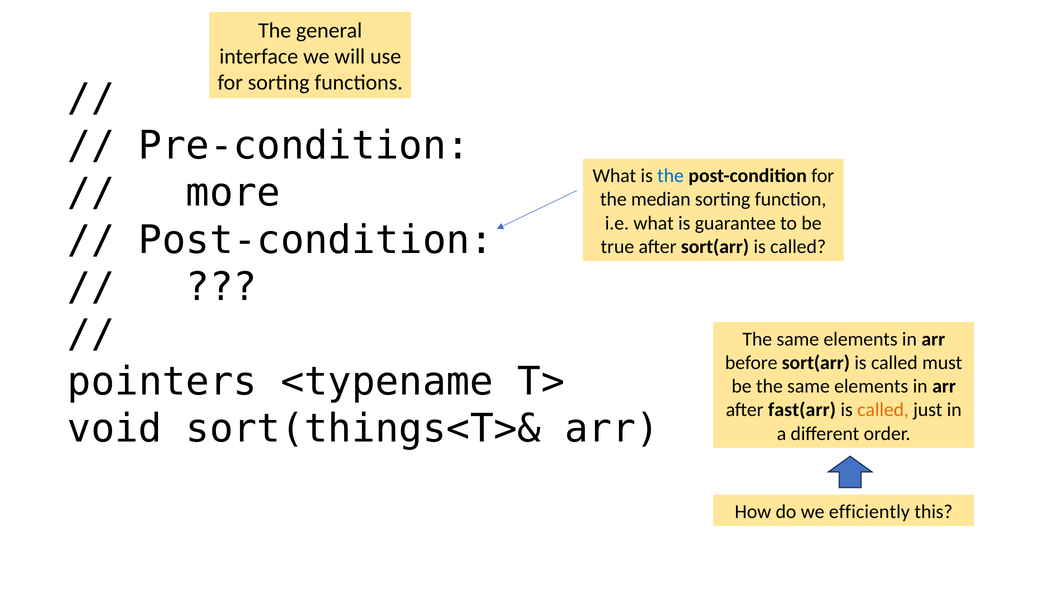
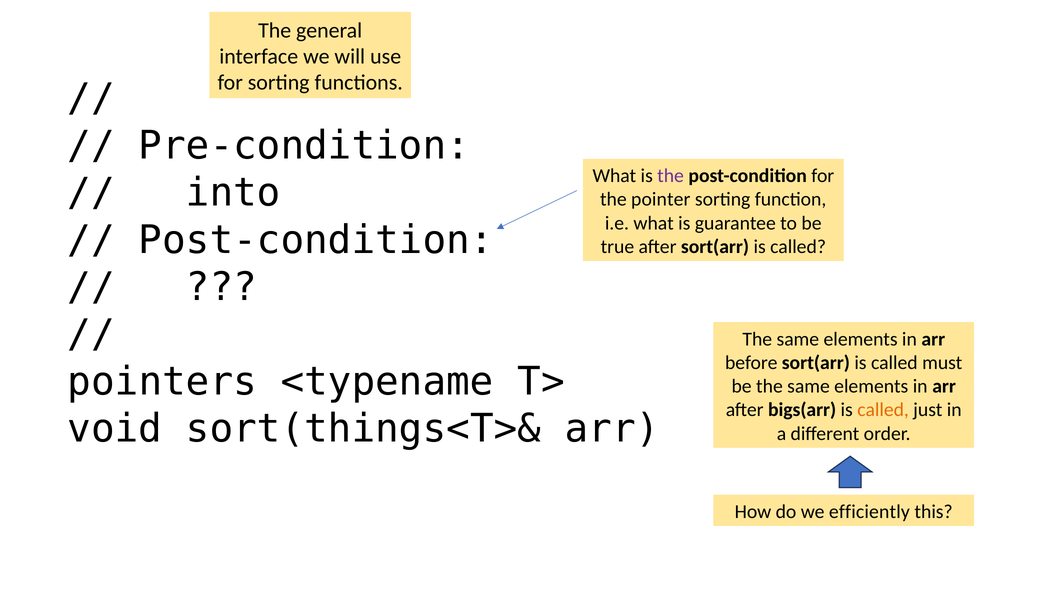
the colour: blue -> purple (671, 176)
more: more -> into (233, 193)
median: median -> pointer (661, 200)
fast(arr: fast(arr -> bigs(arr (802, 410)
